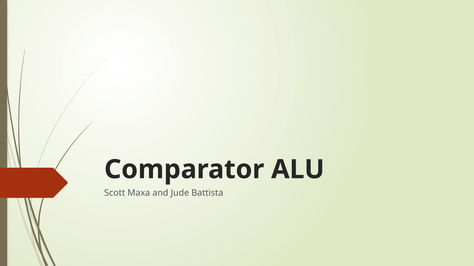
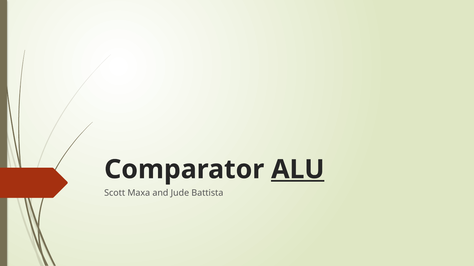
ALU underline: none -> present (298, 170)
